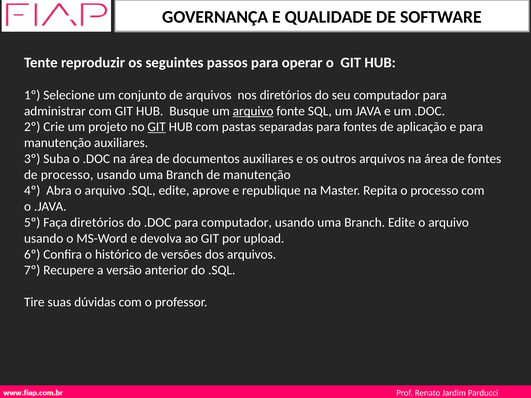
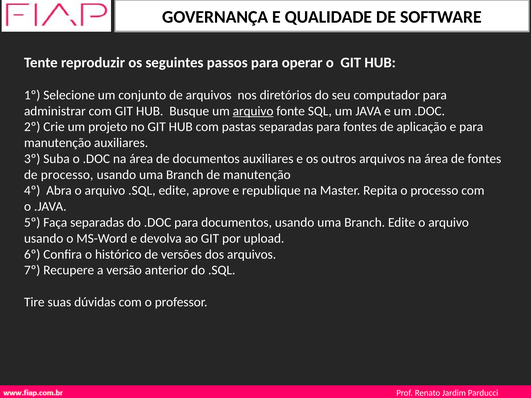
GIT underline: present -> none (157, 127)
Faça diretórios: diretórios -> separadas (97, 223)
para computador: computador -> documentos (237, 223)
